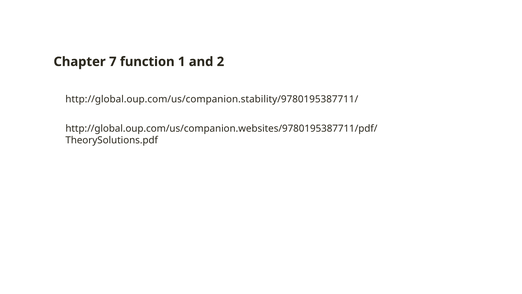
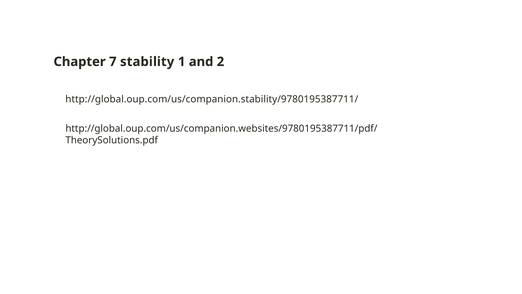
function: function -> stability (147, 62)
